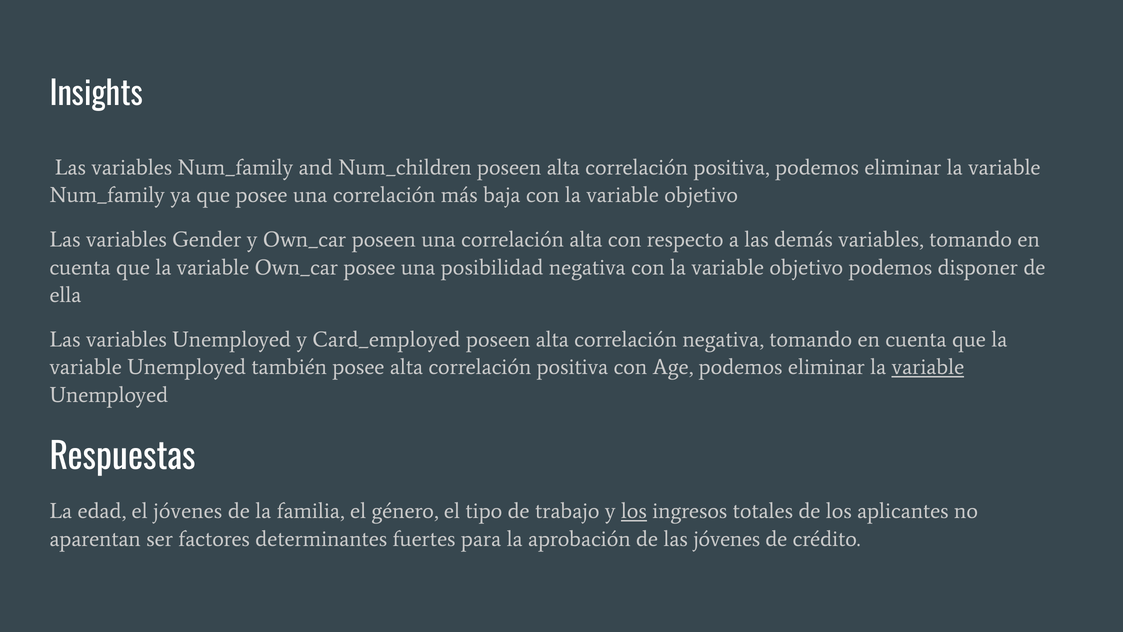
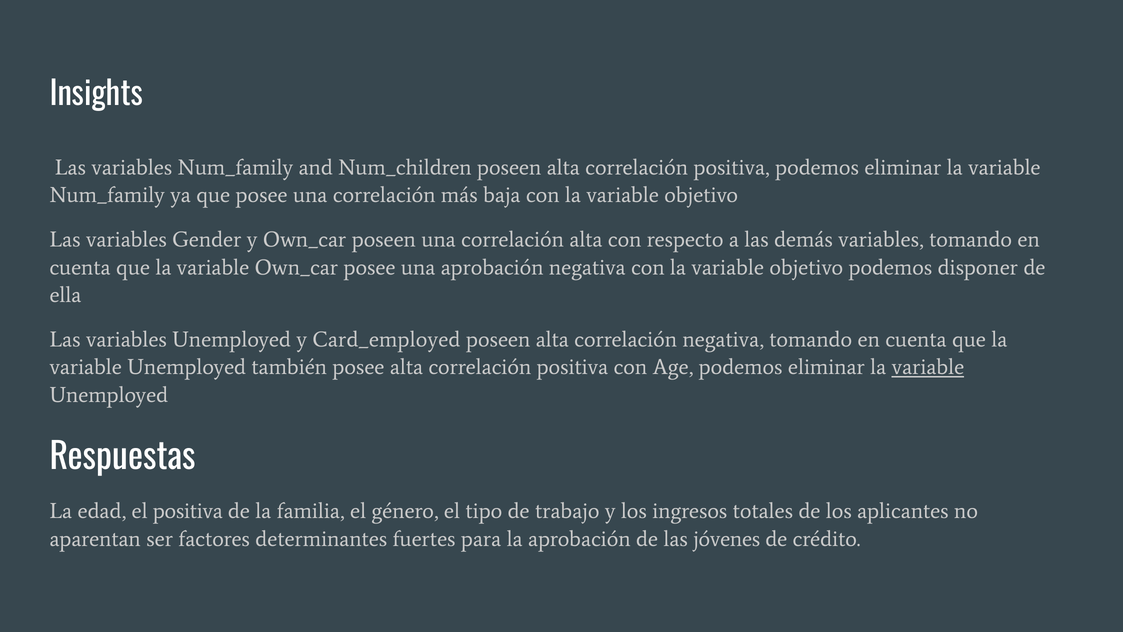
una posibilidad: posibilidad -> aprobación (492, 267)
el jóvenes: jóvenes -> positiva (188, 511)
los underline: present -> none (634, 511)
